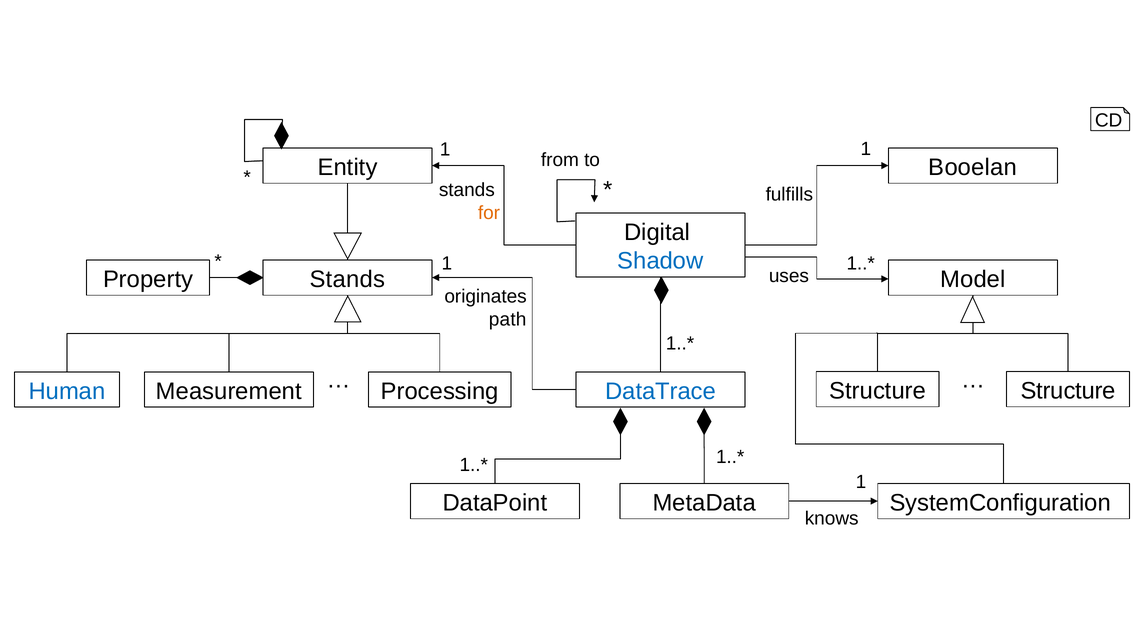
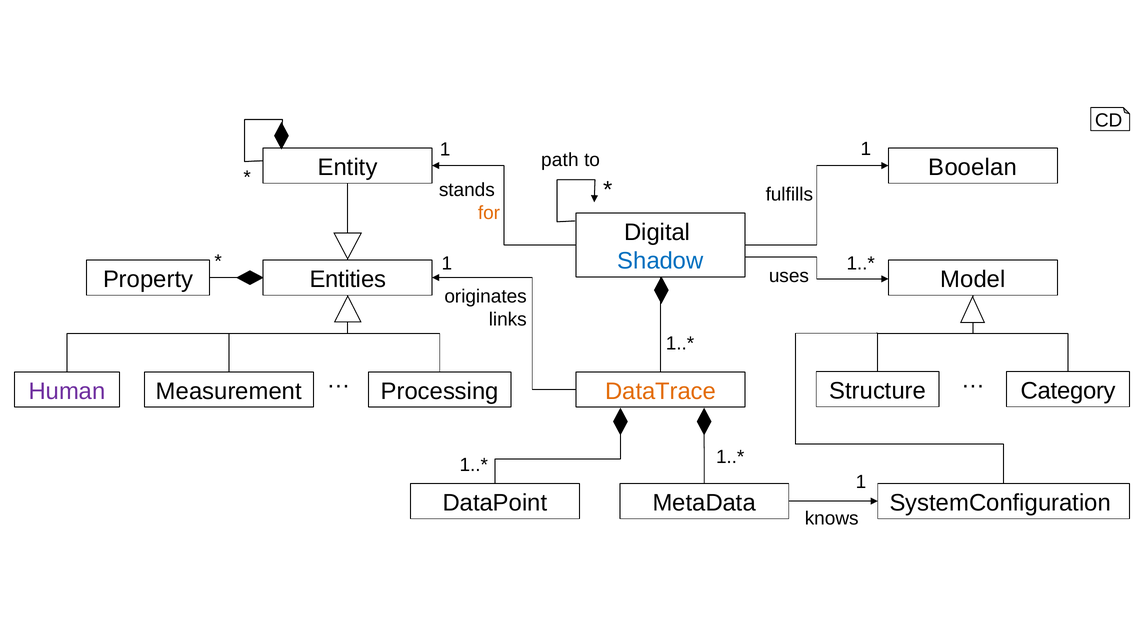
from: from -> path (560, 160)
Stands: Stands -> Entities (348, 279)
path: path -> links (508, 319)
Structure: Structure -> Category (1068, 390)
Human colour: blue -> purple (67, 391)
DataTrace colour: blue -> orange (661, 391)
